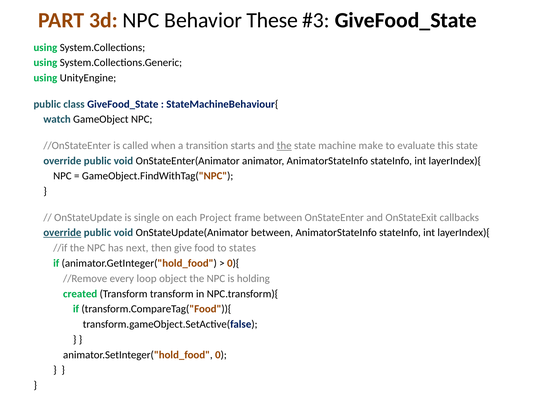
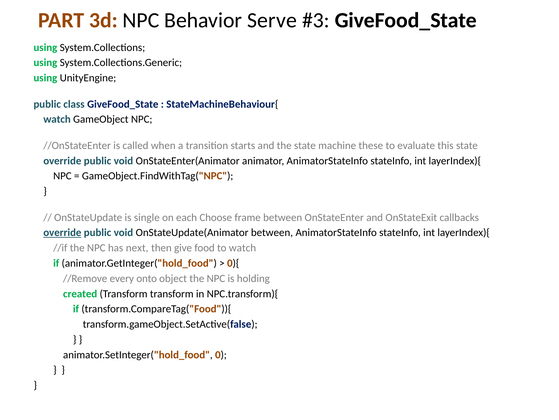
These: These -> Serve (272, 20)
the underline: present -> none (284, 145)
make: make -> these (371, 145)
Project: Project -> Choose (216, 217)
to states: states -> watch (242, 248)
loop: loop -> onto (147, 278)
